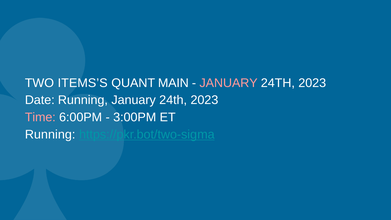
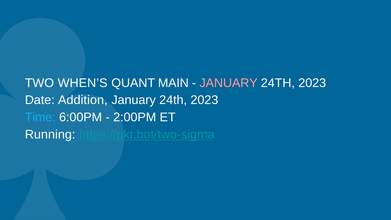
ITEMS’S: ITEMS’S -> WHEN’S (83, 83)
Date Running: Running -> Addition (83, 100)
Time colour: pink -> light blue (40, 117)
3:00PM: 3:00PM -> 2:00PM (135, 117)
